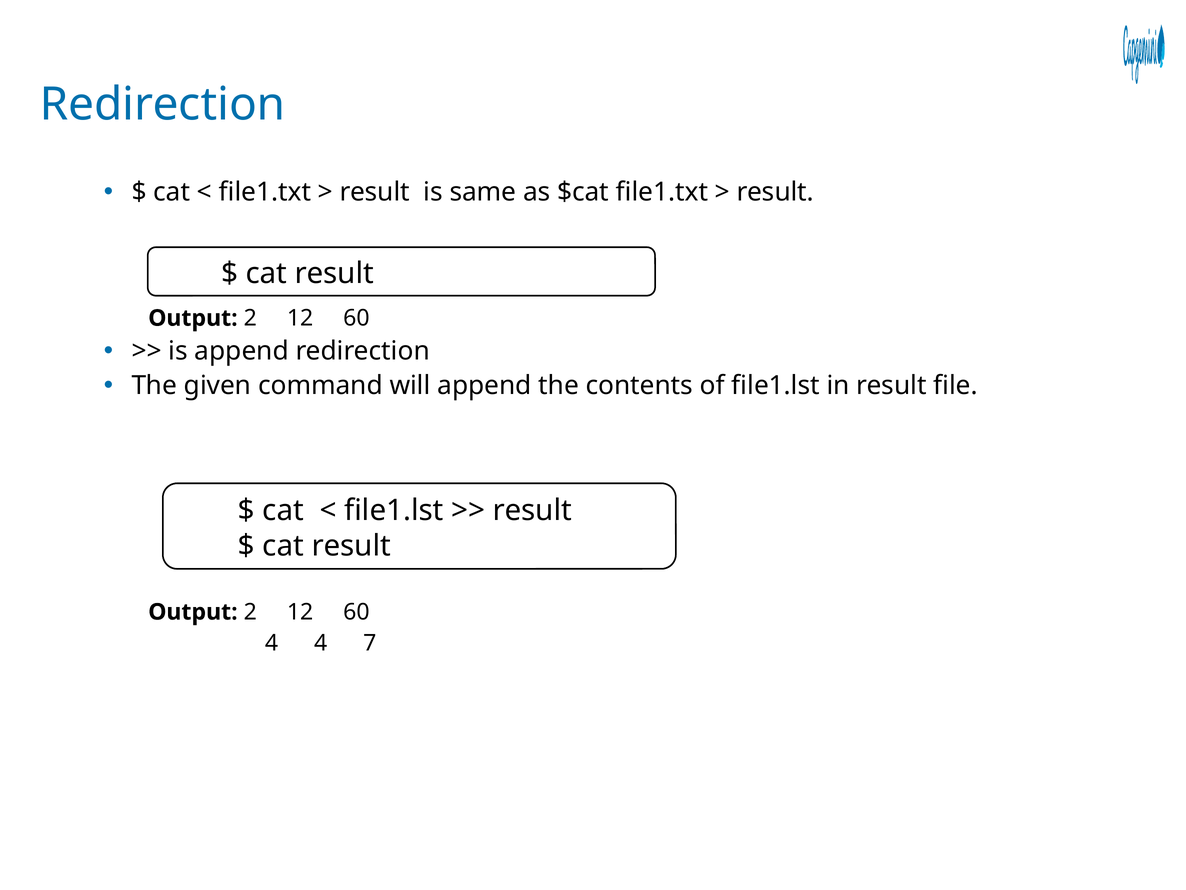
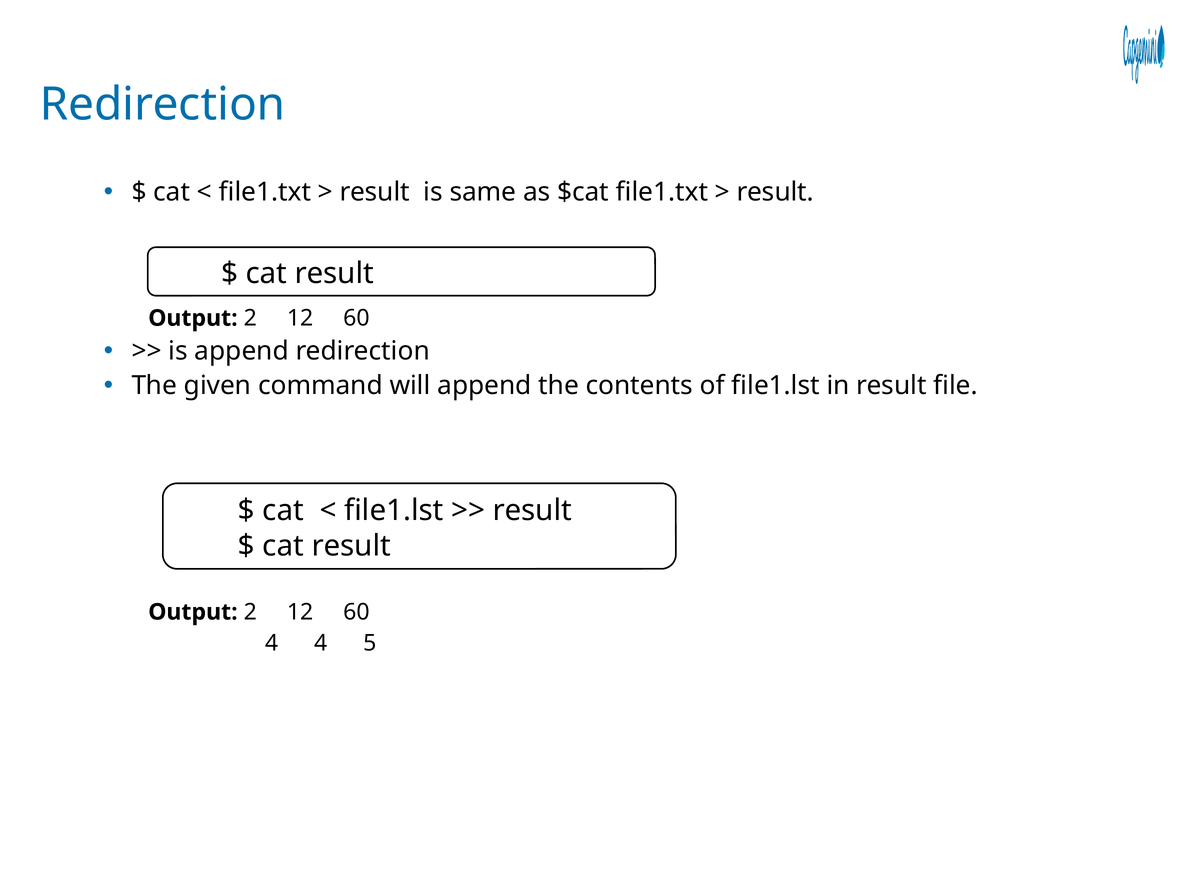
7: 7 -> 5 (370, 643)
